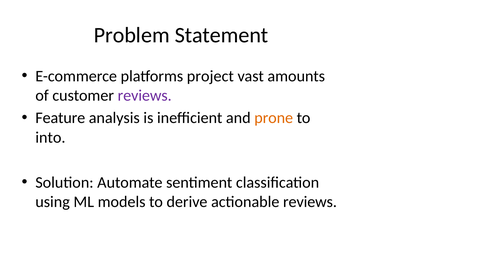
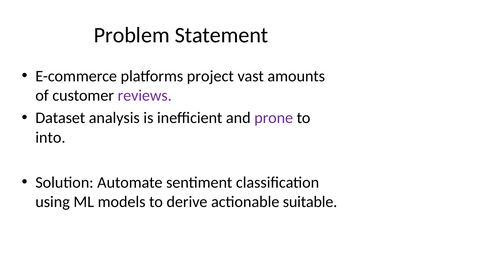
Feature: Feature -> Dataset (60, 118)
prone colour: orange -> purple (274, 118)
actionable reviews: reviews -> suitable (310, 202)
